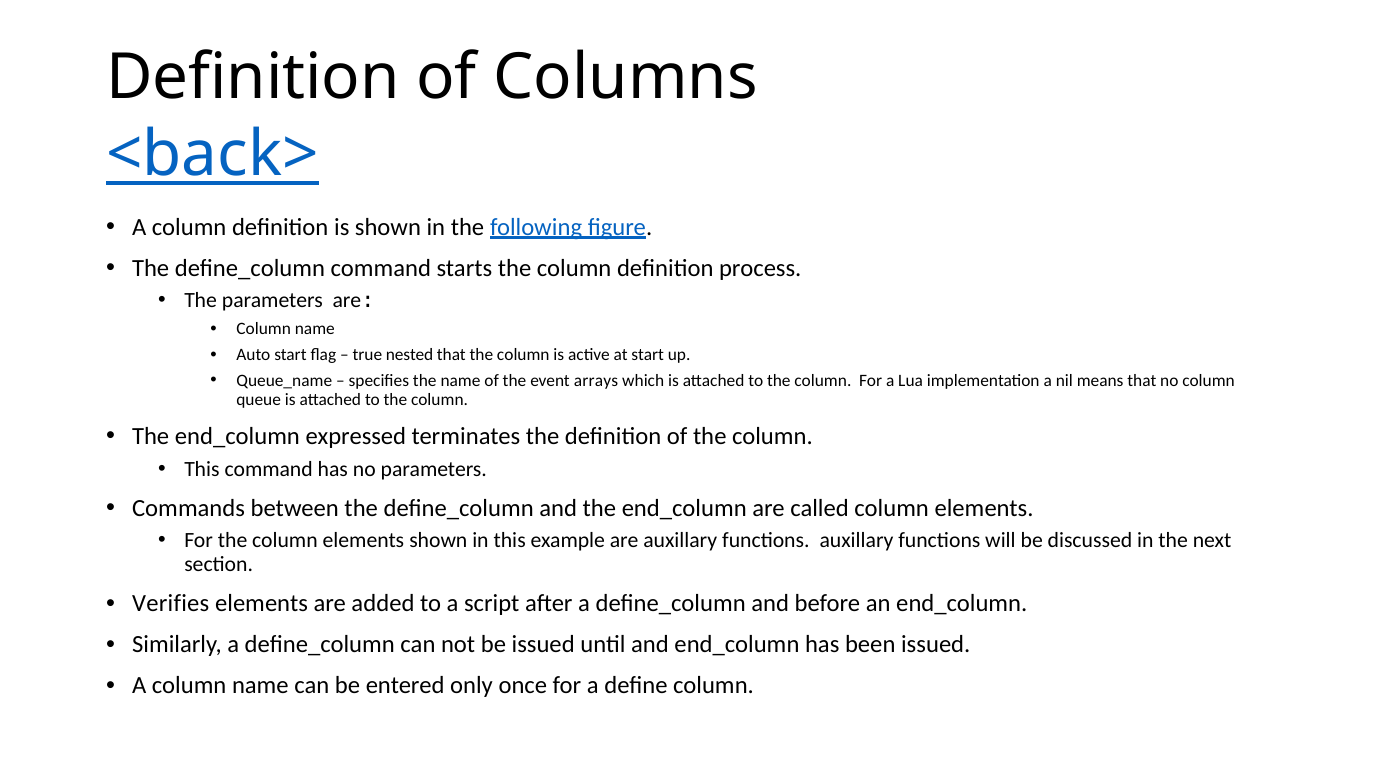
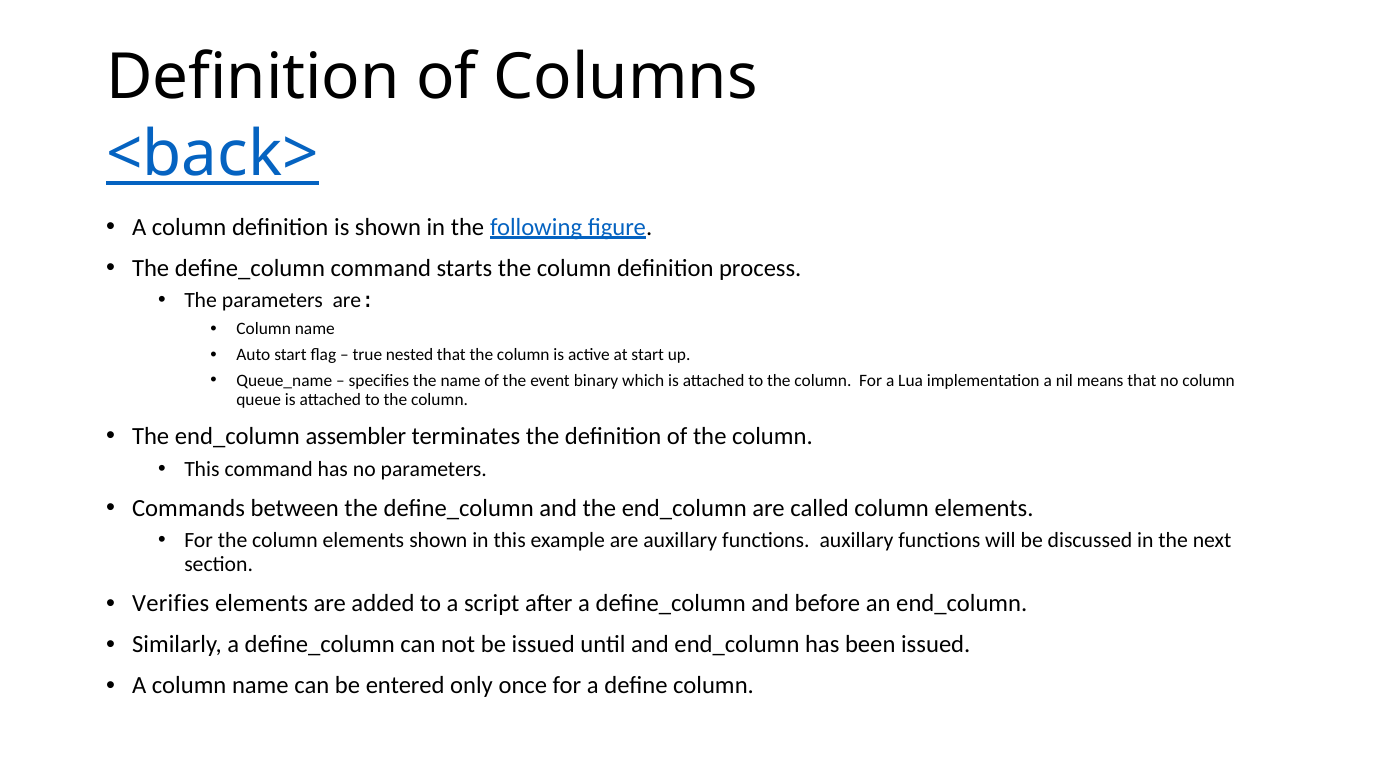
arrays: arrays -> binary (596, 381)
expressed: expressed -> assembler (356, 437)
